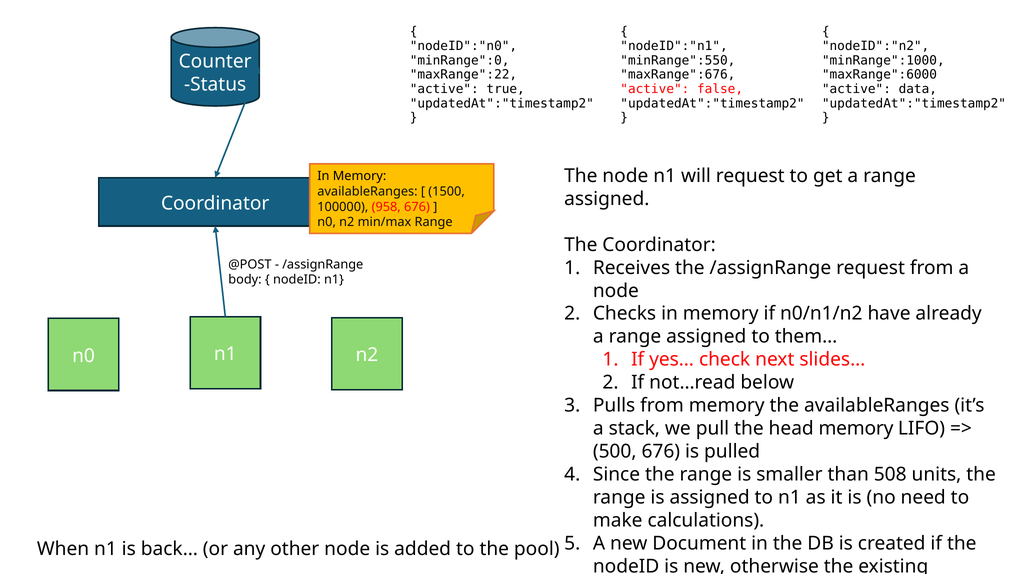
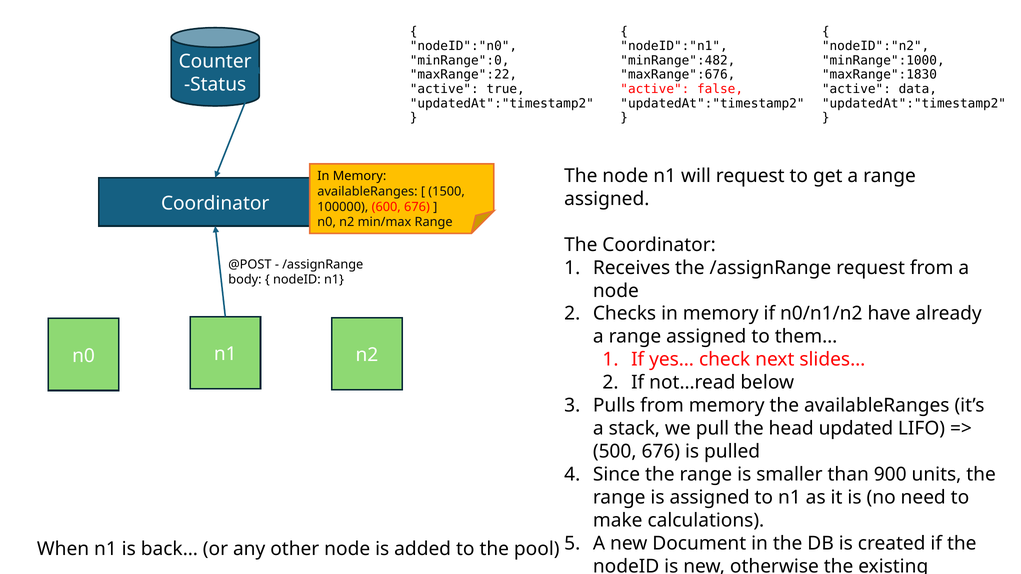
minRange":550: minRange":550 -> minRange":482 (678, 60)
maxRange":6000: maxRange":6000 -> maxRange":1830 (879, 75)
958: 958 -> 600 (386, 207)
head memory: memory -> updated (856, 429)
508: 508 -> 900 (890, 475)
